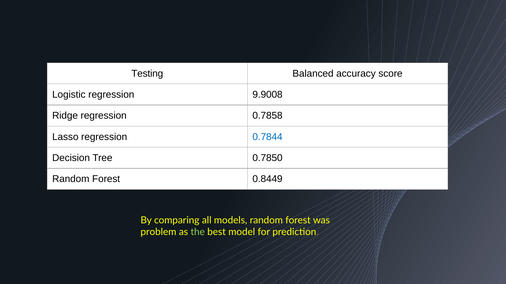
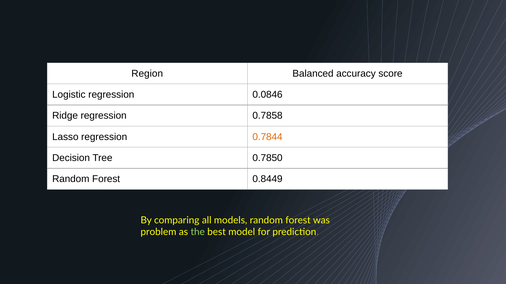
Testing: Testing -> Region (147, 74)
9.9008: 9.9008 -> 0.0846 (268, 95)
0.7844 colour: blue -> orange (268, 137)
